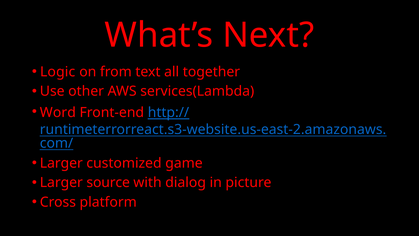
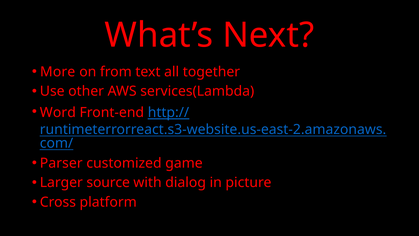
Logic: Logic -> More (58, 72)
Larger: Larger -> Parser (61, 163)
